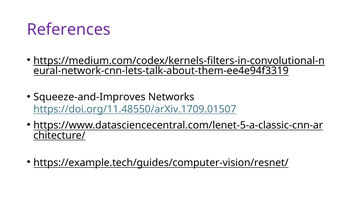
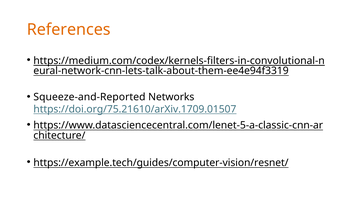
References colour: purple -> orange (69, 30)
Squeeze-and-Improves: Squeeze-and-Improves -> Squeeze-and-Reported (89, 97)
https://doi.org/11.48550/arXiv.1709.01507: https://doi.org/11.48550/arXiv.1709.01507 -> https://doi.org/75.21610/arXiv.1709.01507 (135, 109)
